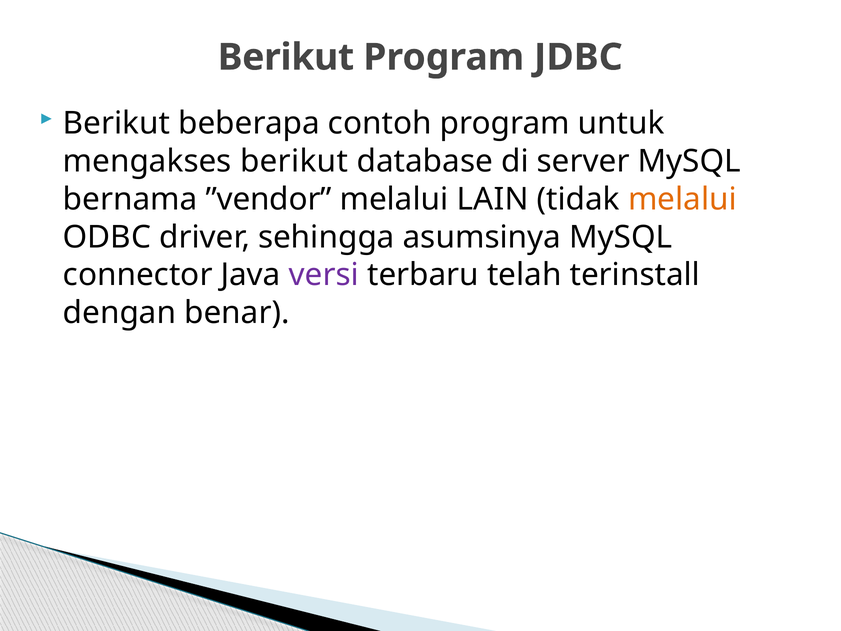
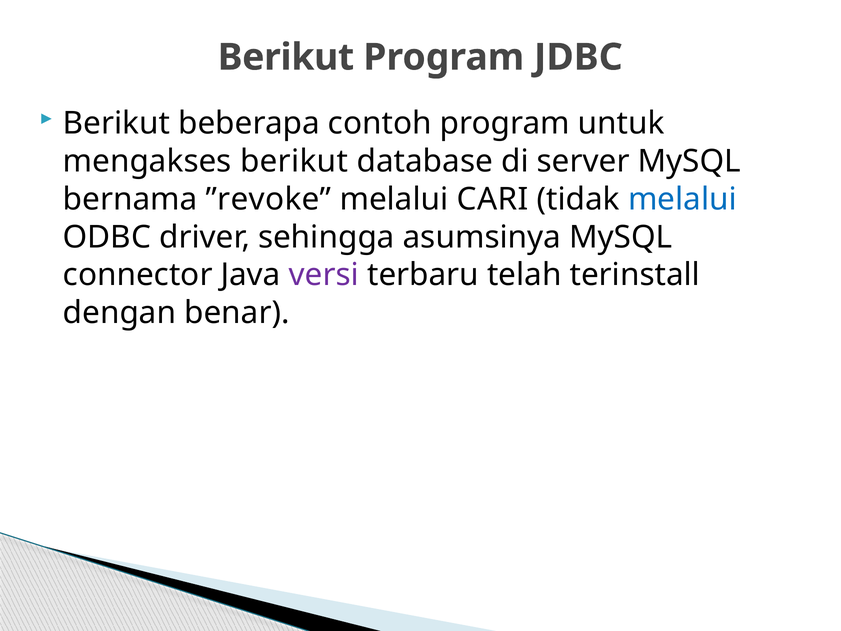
”vendor: ”vendor -> ”revoke (268, 199)
LAIN: LAIN -> CARI (493, 199)
melalui colour: orange -> blue (682, 199)
